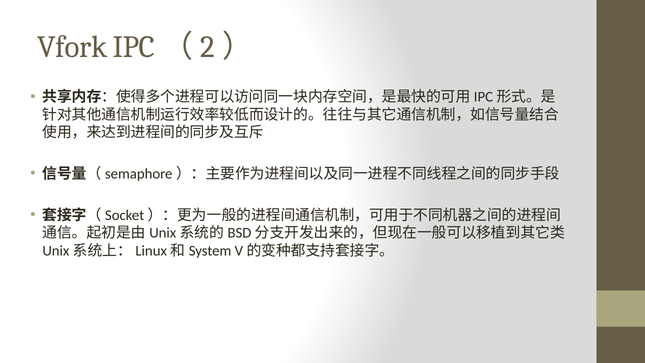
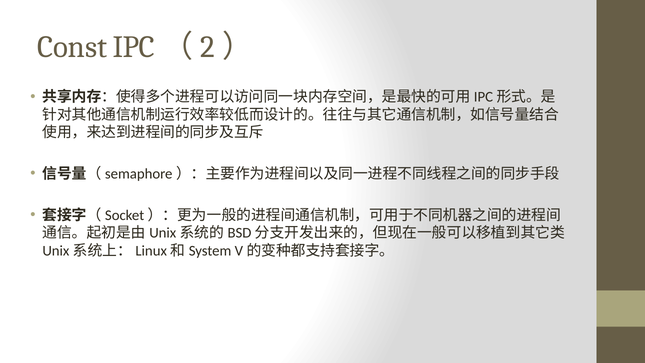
Vfork: Vfork -> Const (72, 47)
